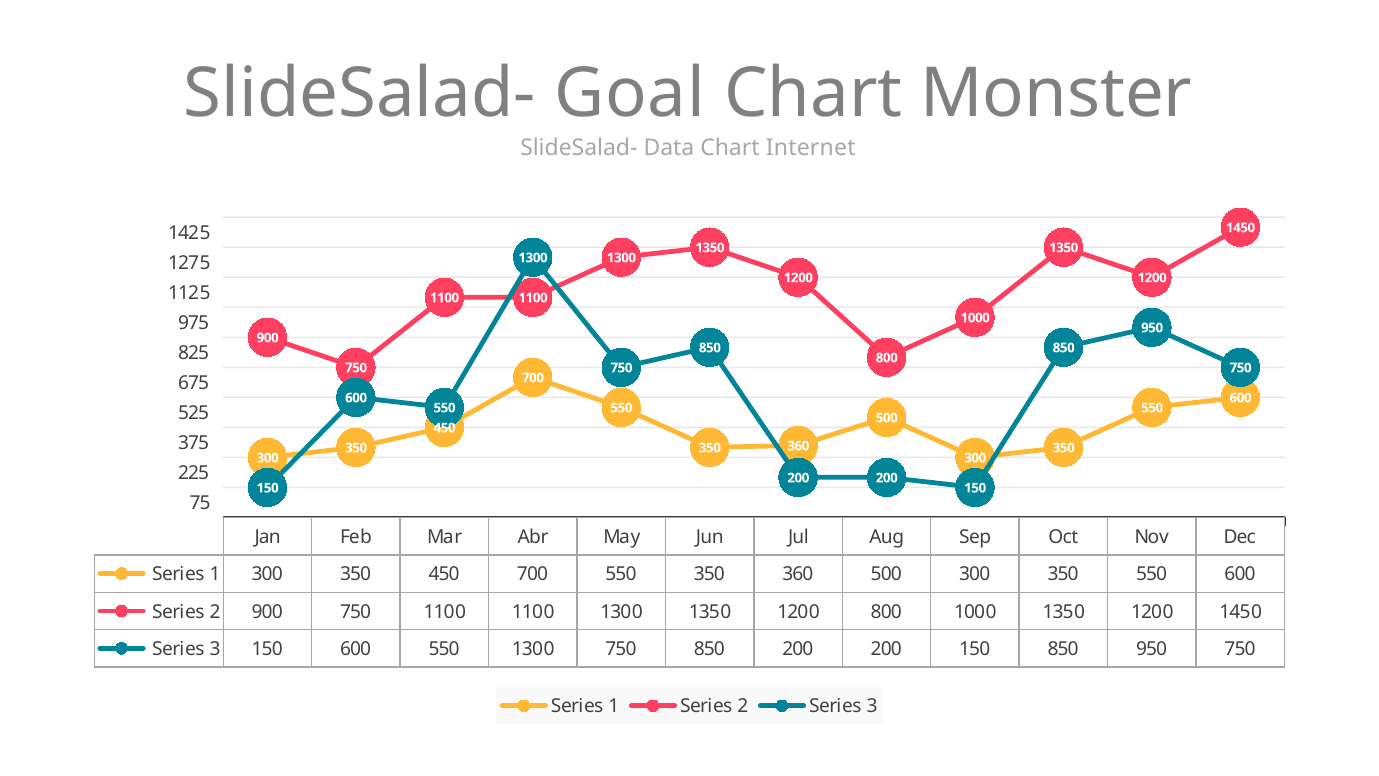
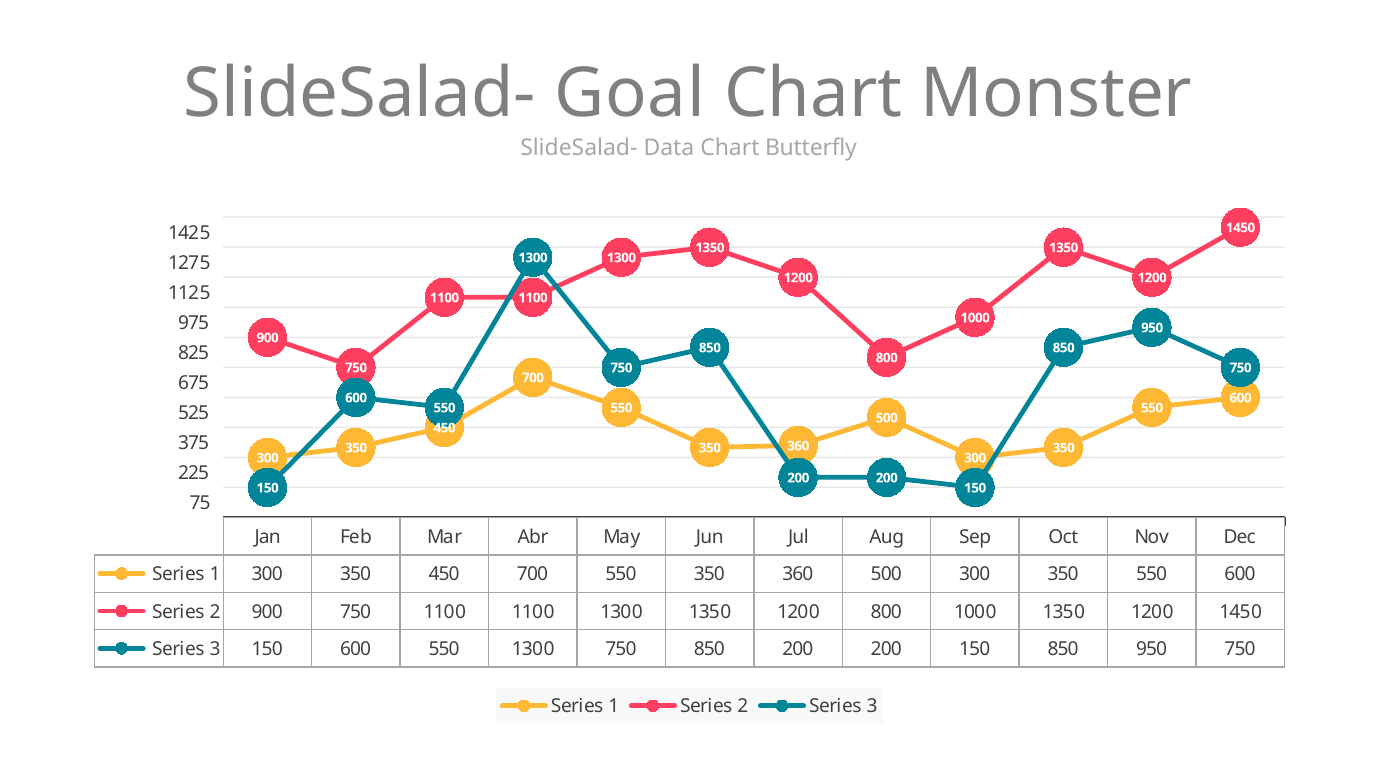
Internet: Internet -> Butterfly (811, 148)
